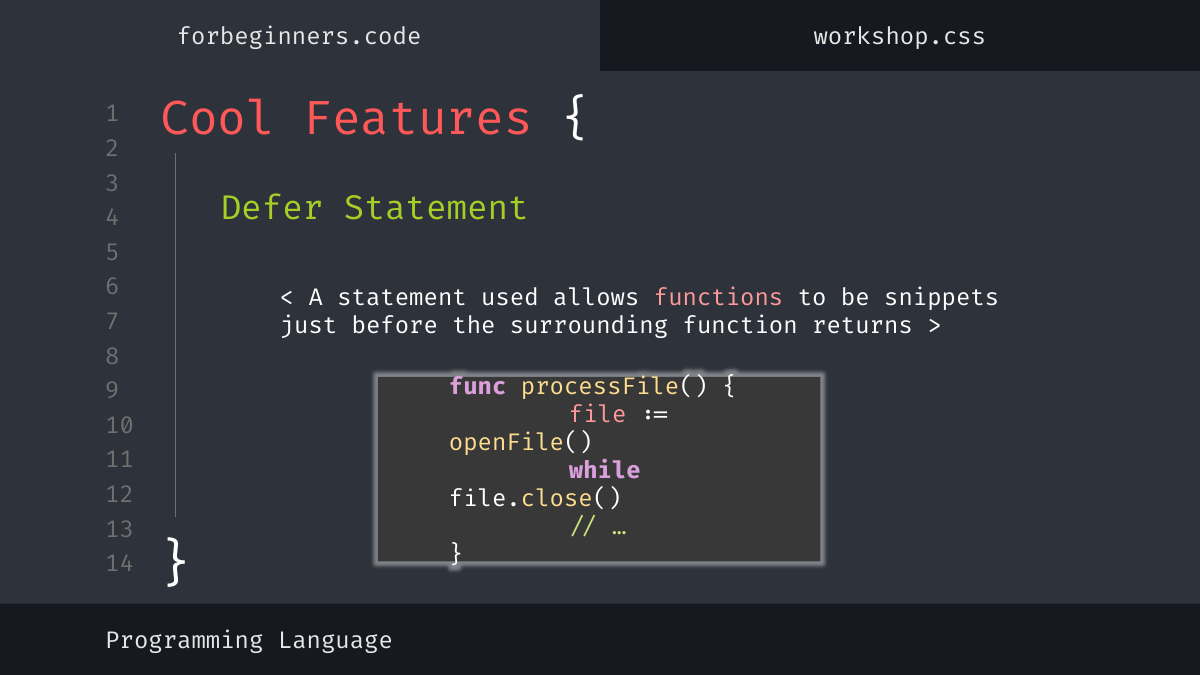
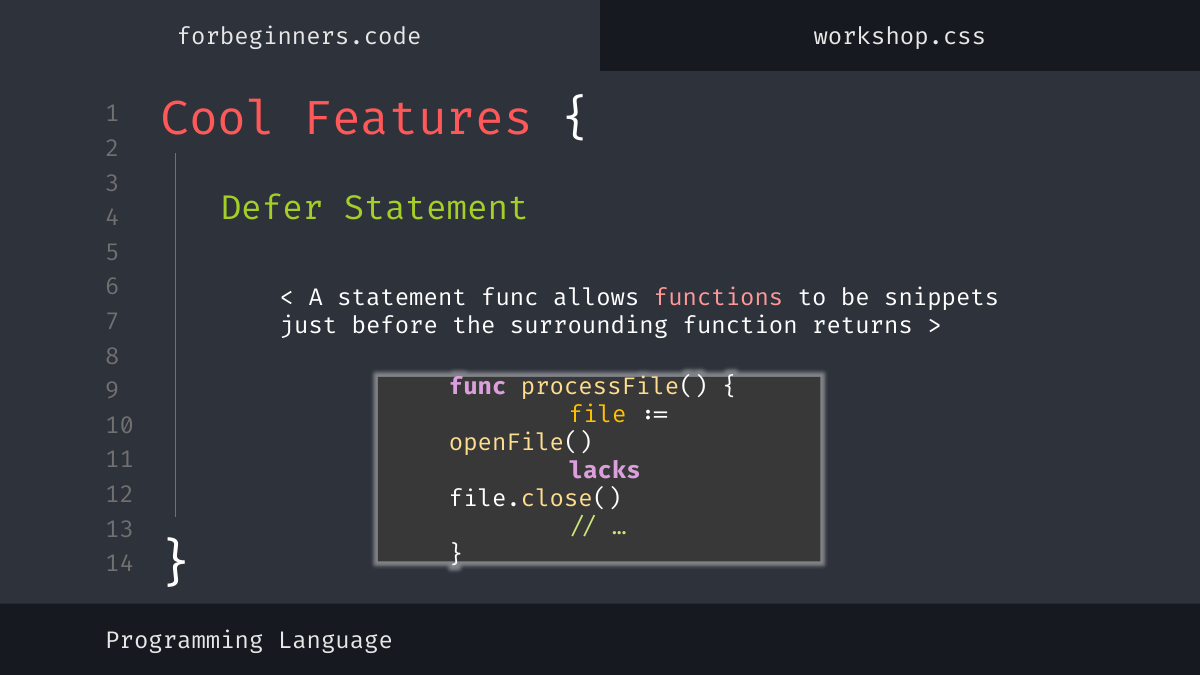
statement used: used -> func (510, 298)
file colour: pink -> yellow (598, 415)
while: while -> lacks (605, 471)
